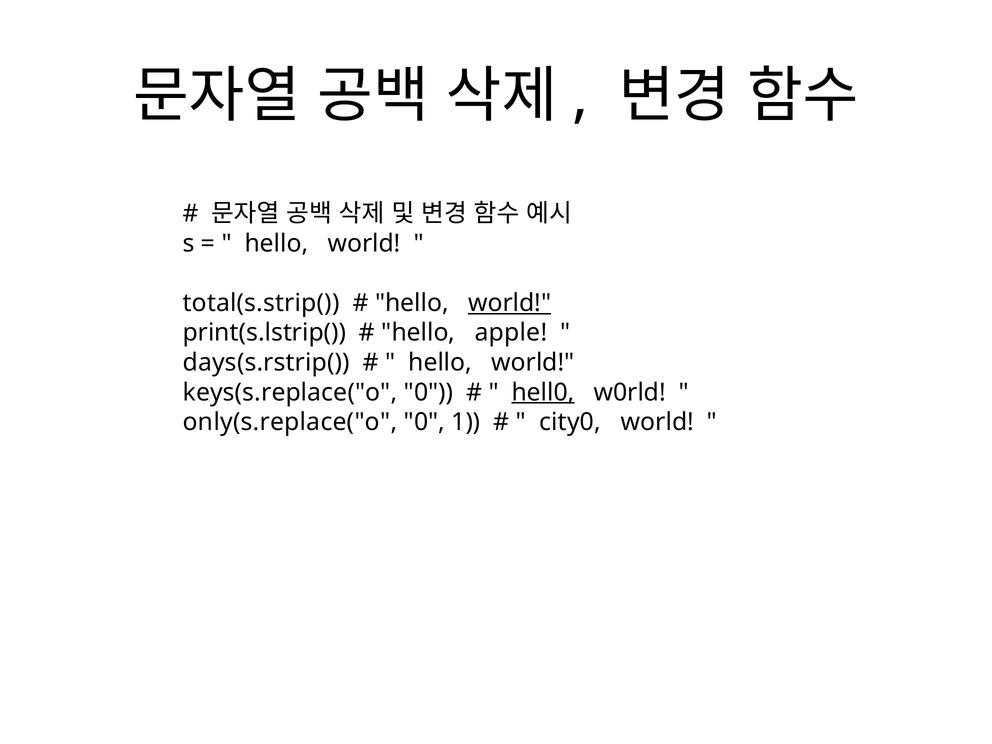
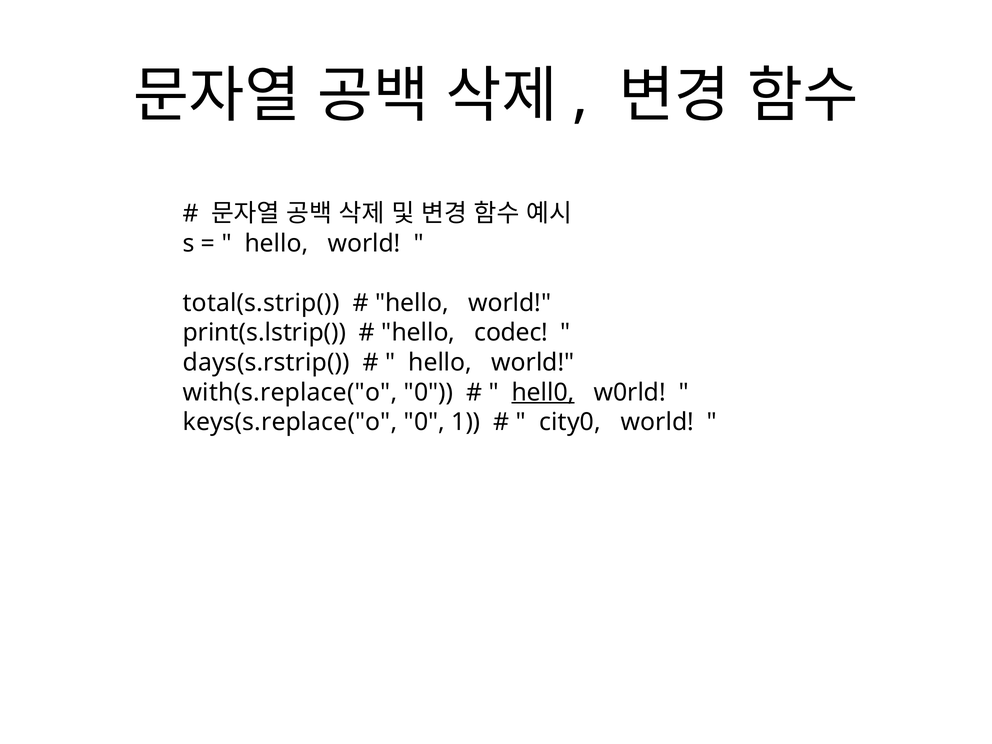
world underline: present -> none (510, 303)
apple: apple -> codec (511, 333)
keys(s.replace("o: keys(s.replace("o -> with(s.replace("o (290, 392)
only(s.replace("o: only(s.replace("o -> keys(s.replace("o (290, 422)
